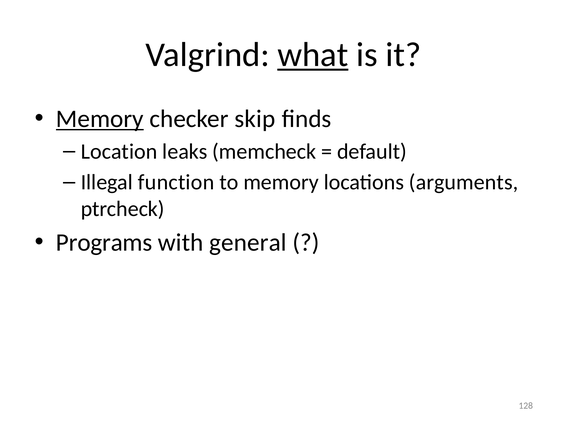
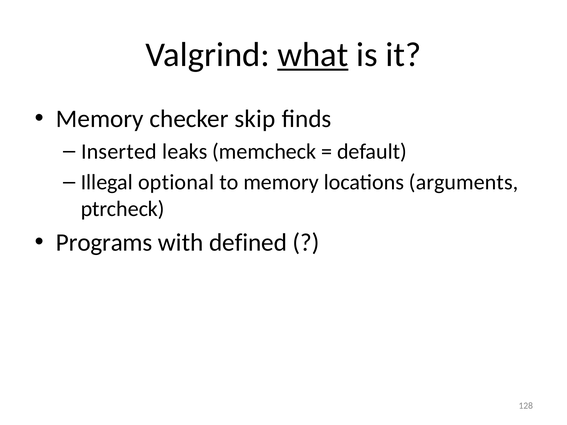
Memory underline: present -> none (100, 119)
Location: Location -> Inserted (119, 152)
function: function -> optional (176, 182)
general: general -> defined (248, 243)
